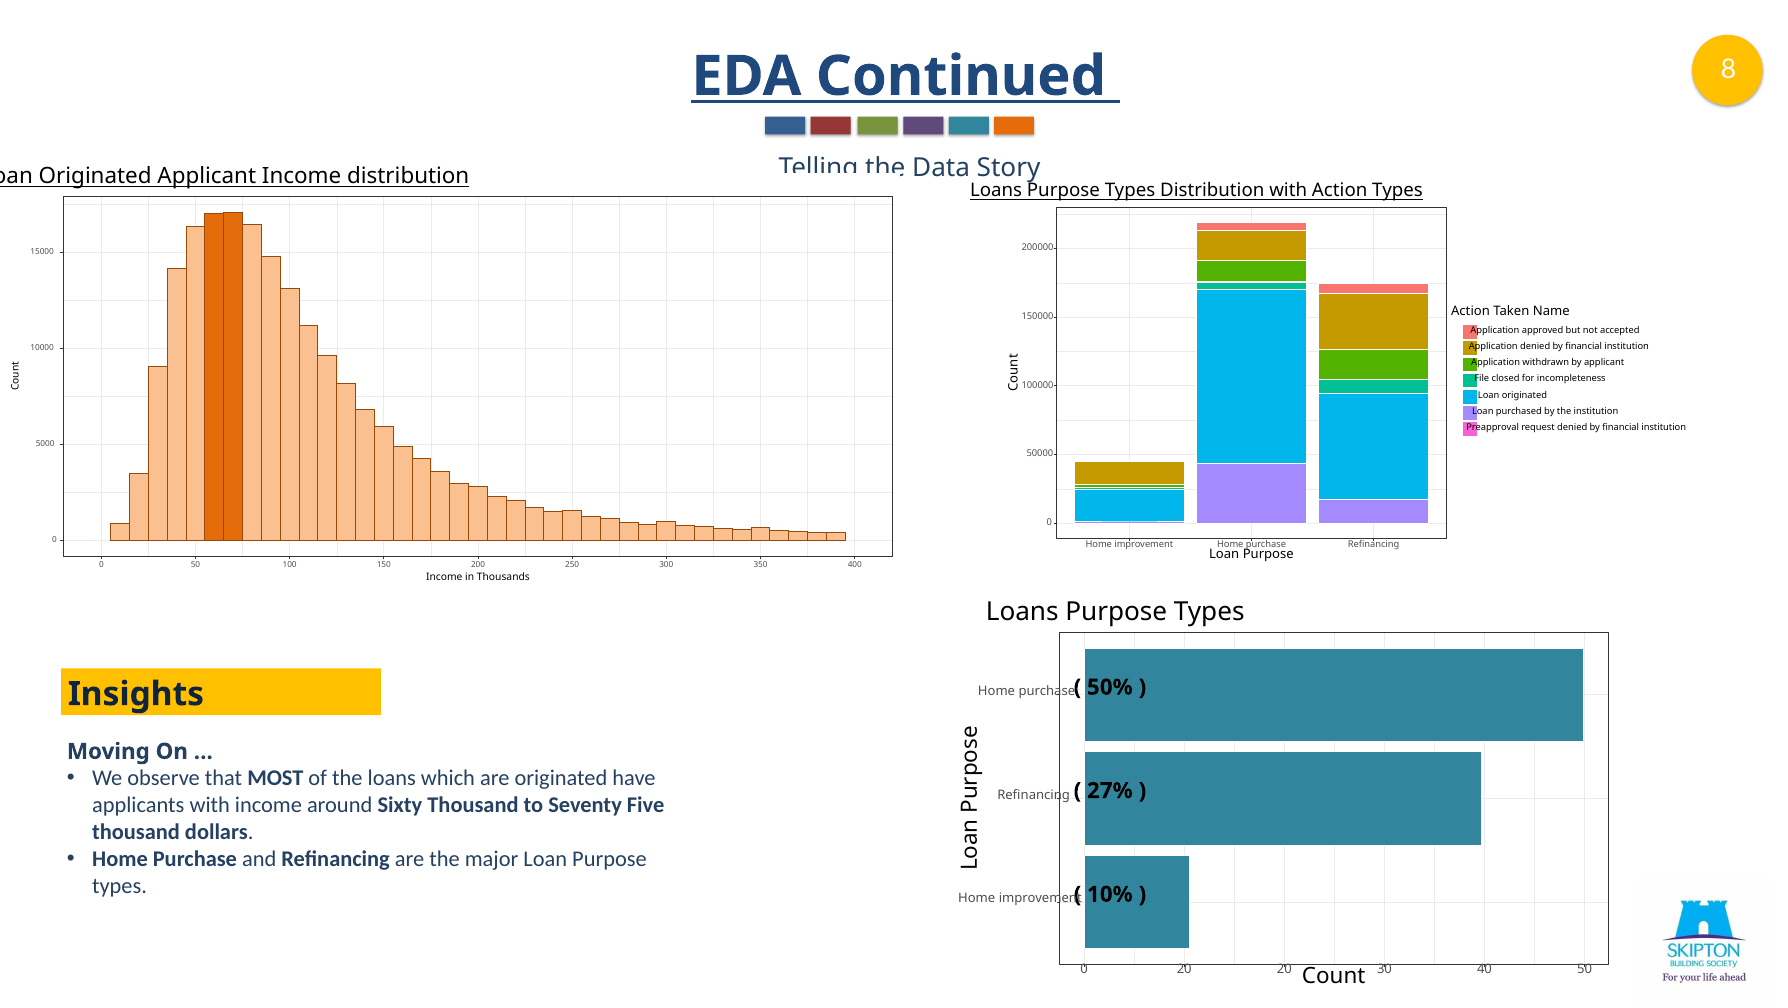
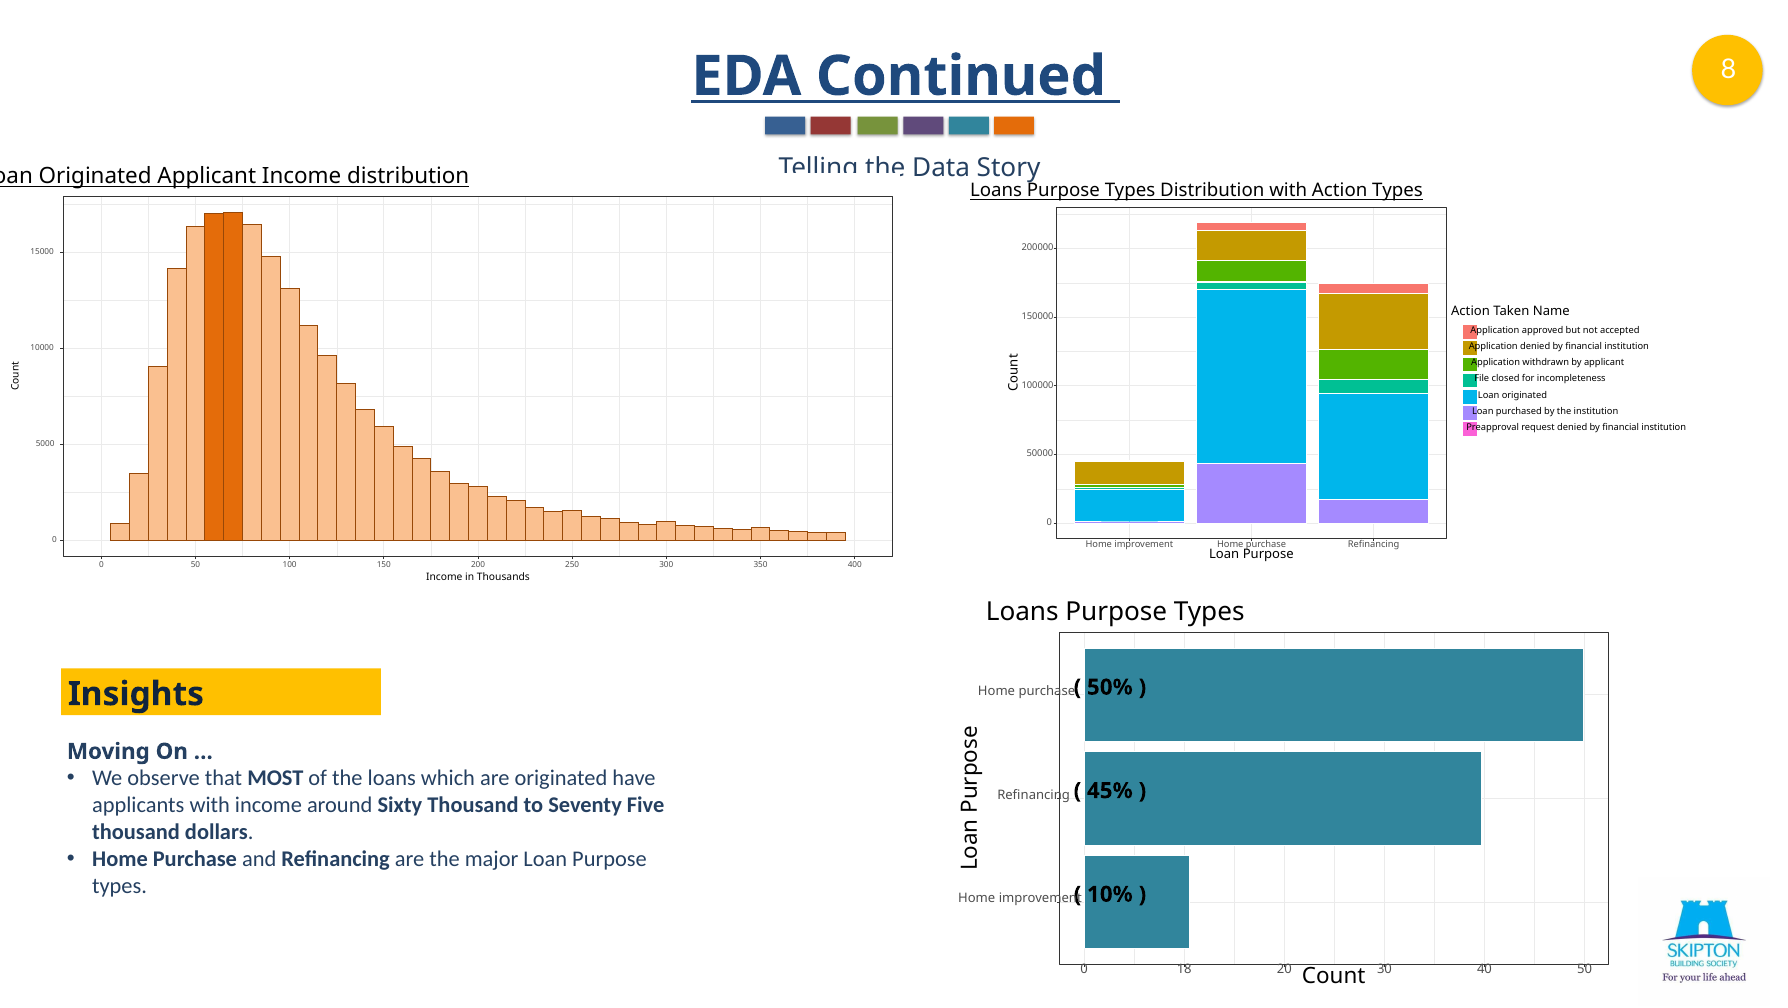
27%: 27% -> 45% (1110, 791)
0 20: 20 -> 18 (1184, 969)
